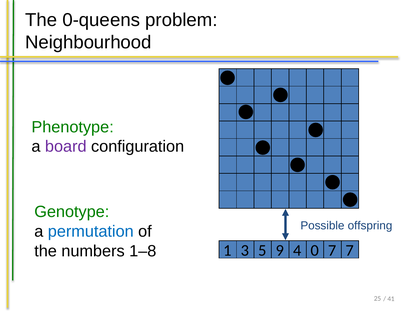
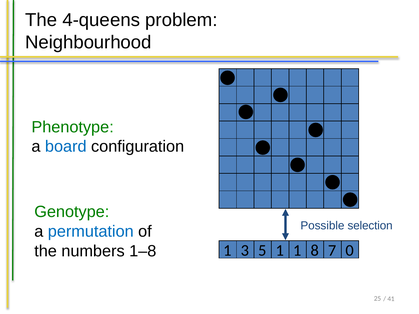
0-queens: 0-queens -> 4-queens (101, 20)
board colour: purple -> blue (66, 147)
offspring: offspring -> selection (370, 226)
1 9: 9 -> 1 (280, 251)
5 4: 4 -> 1 (297, 251)
0: 0 -> 8 (315, 251)
7 7: 7 -> 0 (350, 251)
